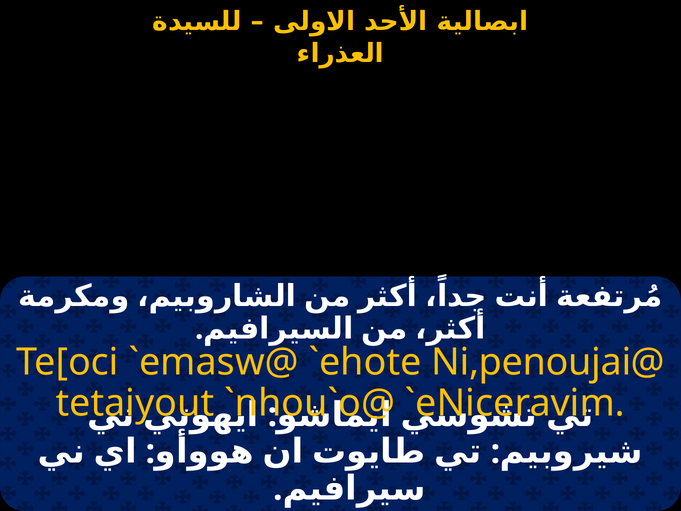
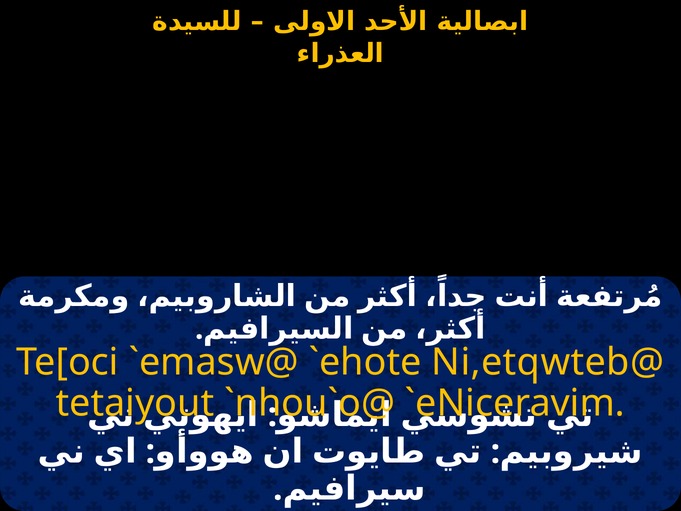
Ni,penoujai@: Ni,penoujai@ -> Ni,etqwteb@ (548, 362)
